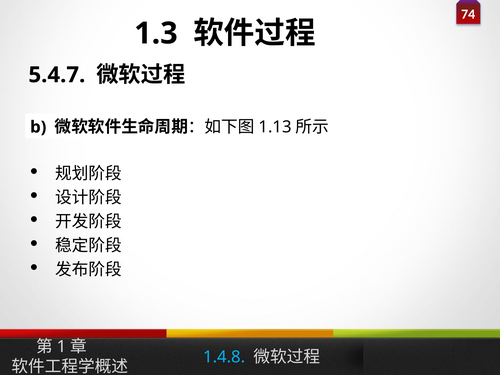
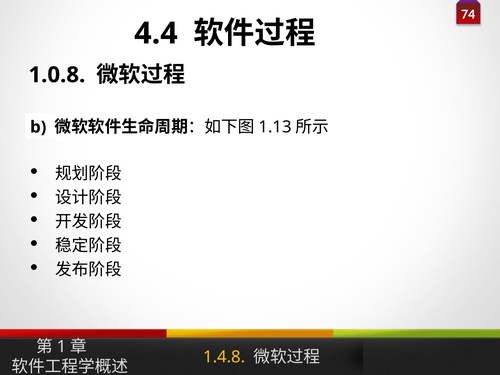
1.3: 1.3 -> 4.4 (156, 33)
5.4.7: 5.4.7 -> 1.0.8 (57, 75)
1.4.8 colour: light blue -> yellow (224, 357)
